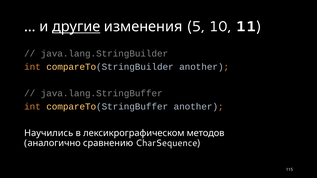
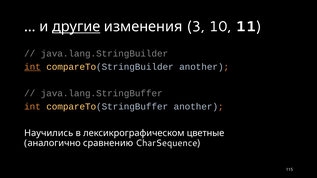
5: 5 -> 3 (196, 27)
int underline: none -> present (32, 67)
методов: методов -> цветные (206, 133)
